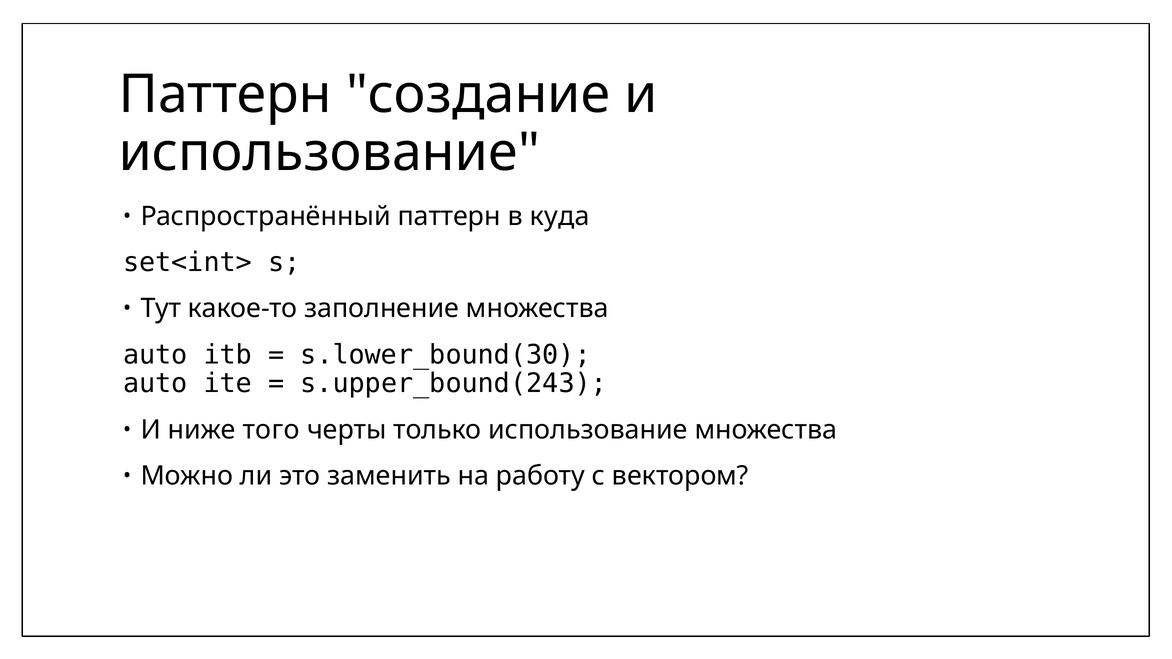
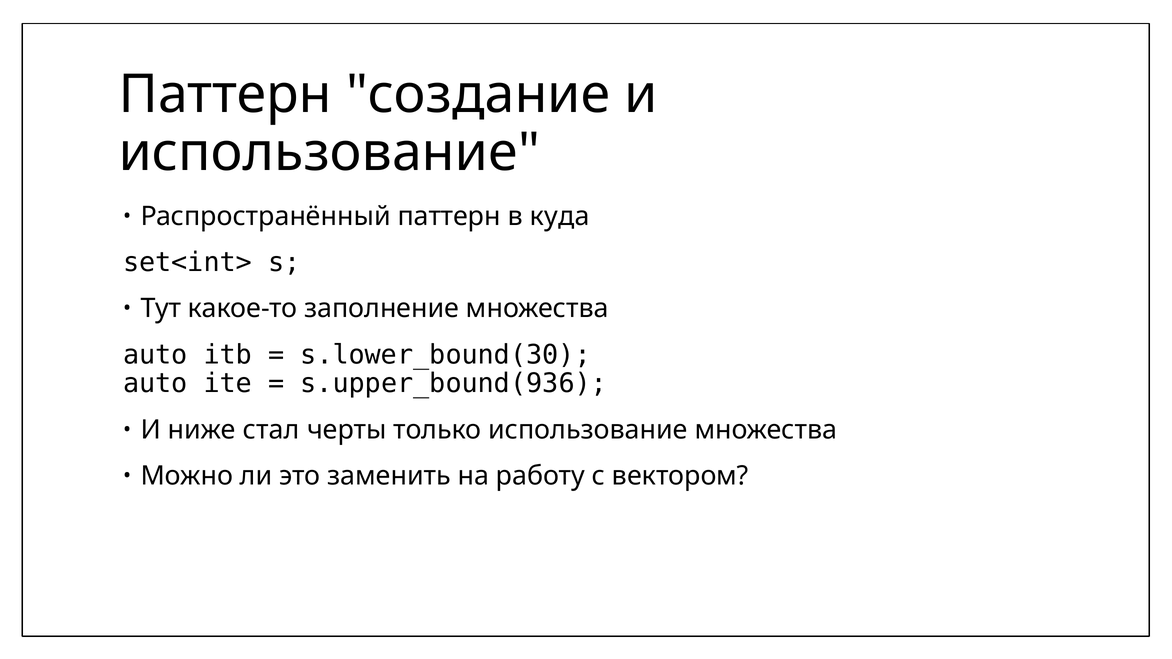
s.upper_bound(243: s.upper_bound(243 -> s.upper_bound(936 (454, 384)
того: того -> стал (271, 430)
